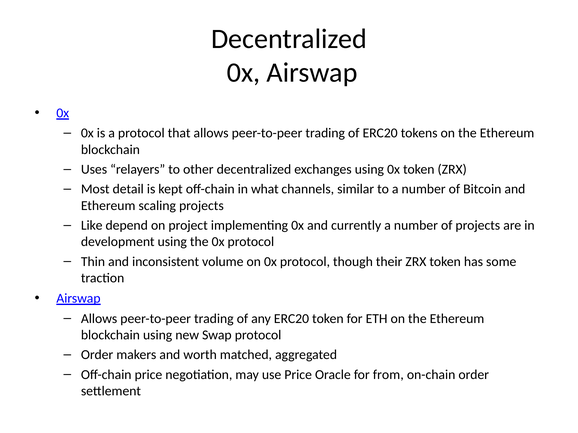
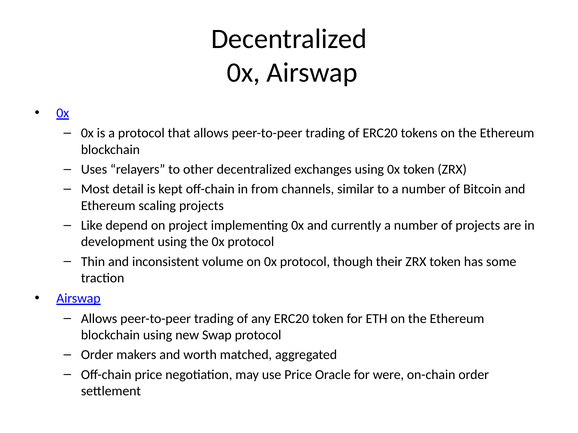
what: what -> from (265, 189)
from: from -> were (388, 375)
